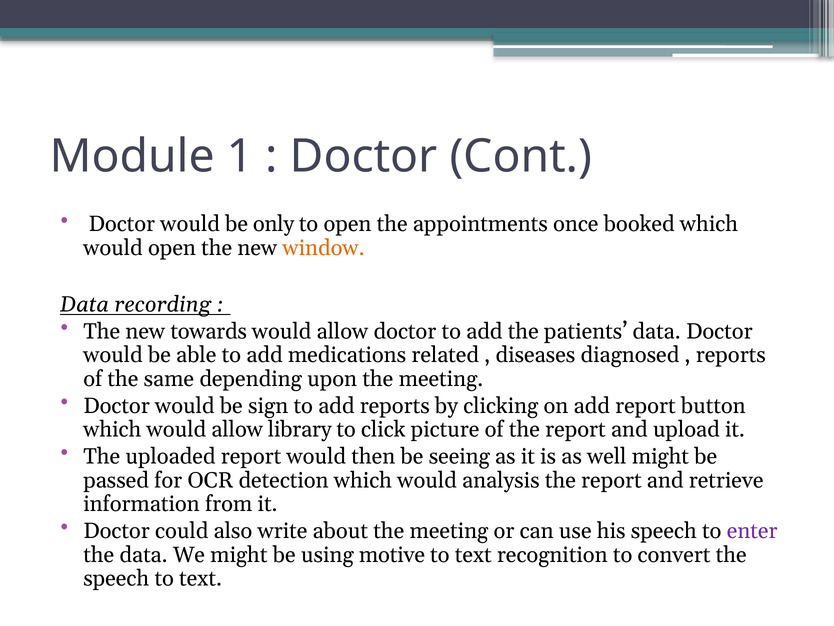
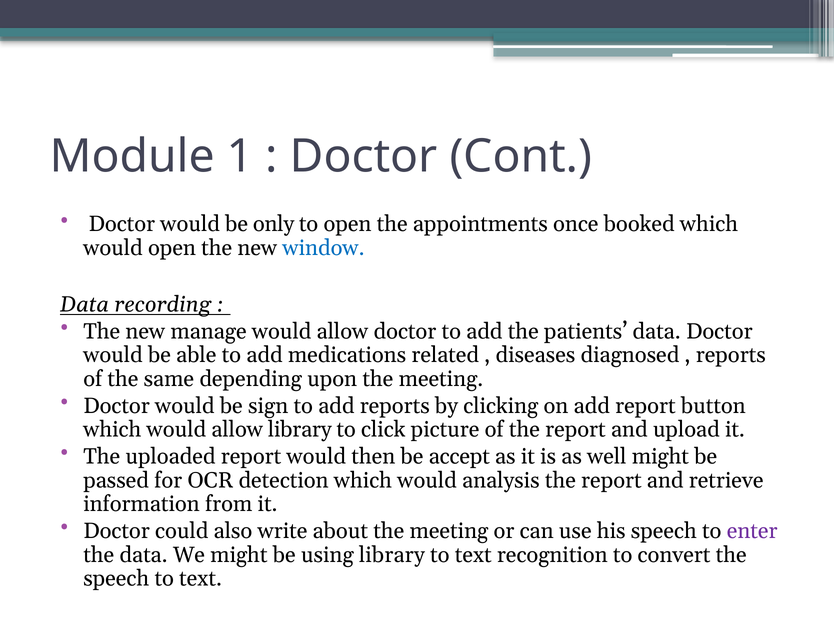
window colour: orange -> blue (324, 248)
towards: towards -> manage (209, 331)
seeing: seeing -> accept (459, 456)
using motive: motive -> library (392, 554)
